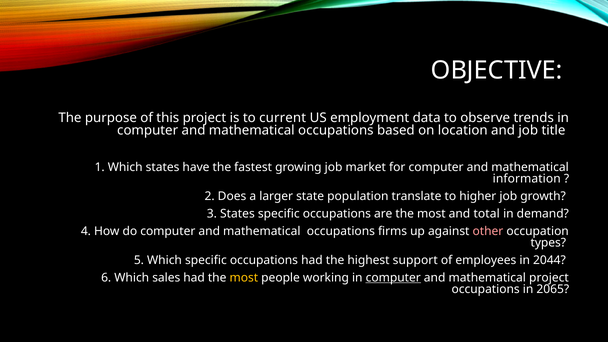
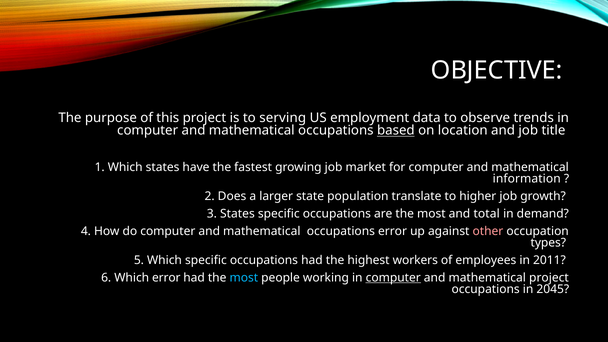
current: current -> serving (283, 118)
based underline: none -> present (396, 131)
occupations firms: firms -> error (393, 231)
support: support -> workers (415, 260)
2044: 2044 -> 2011 (549, 260)
Which sales: sales -> error (166, 278)
most colour: yellow -> light blue (244, 278)
2065: 2065 -> 2045 (553, 289)
